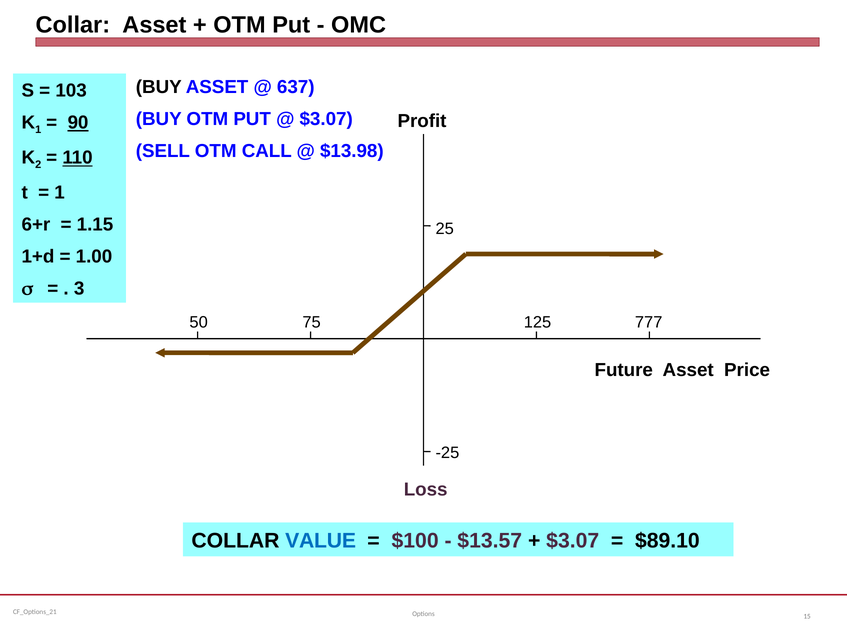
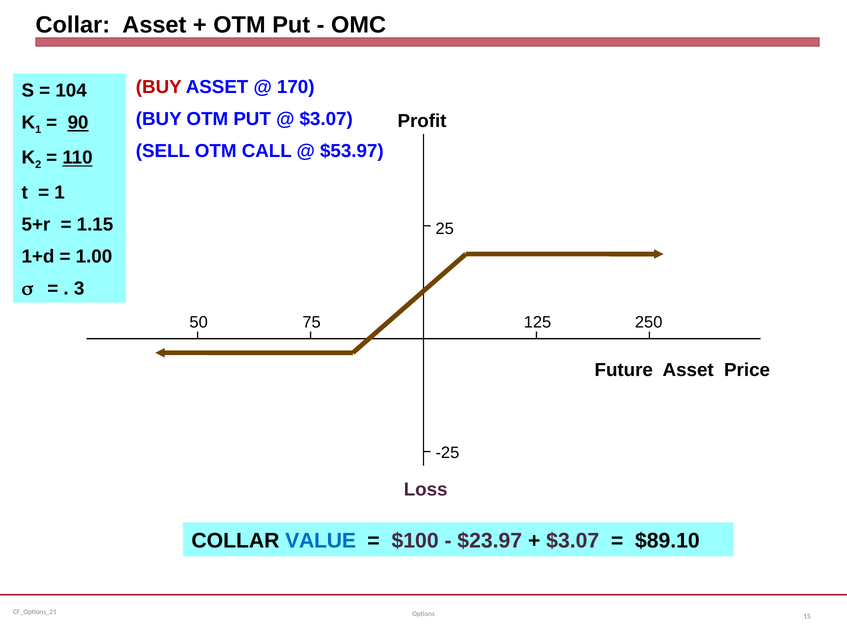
BUY colour: black -> red (159, 87)
637: 637 -> 170 (296, 87)
103: 103 -> 104 (71, 90)
$13.98: $13.98 -> $53.97 (352, 151)
6+r: 6+r -> 5+r (36, 225)
777: 777 -> 250 (649, 322)
$13.57: $13.57 -> $23.97 (490, 541)
